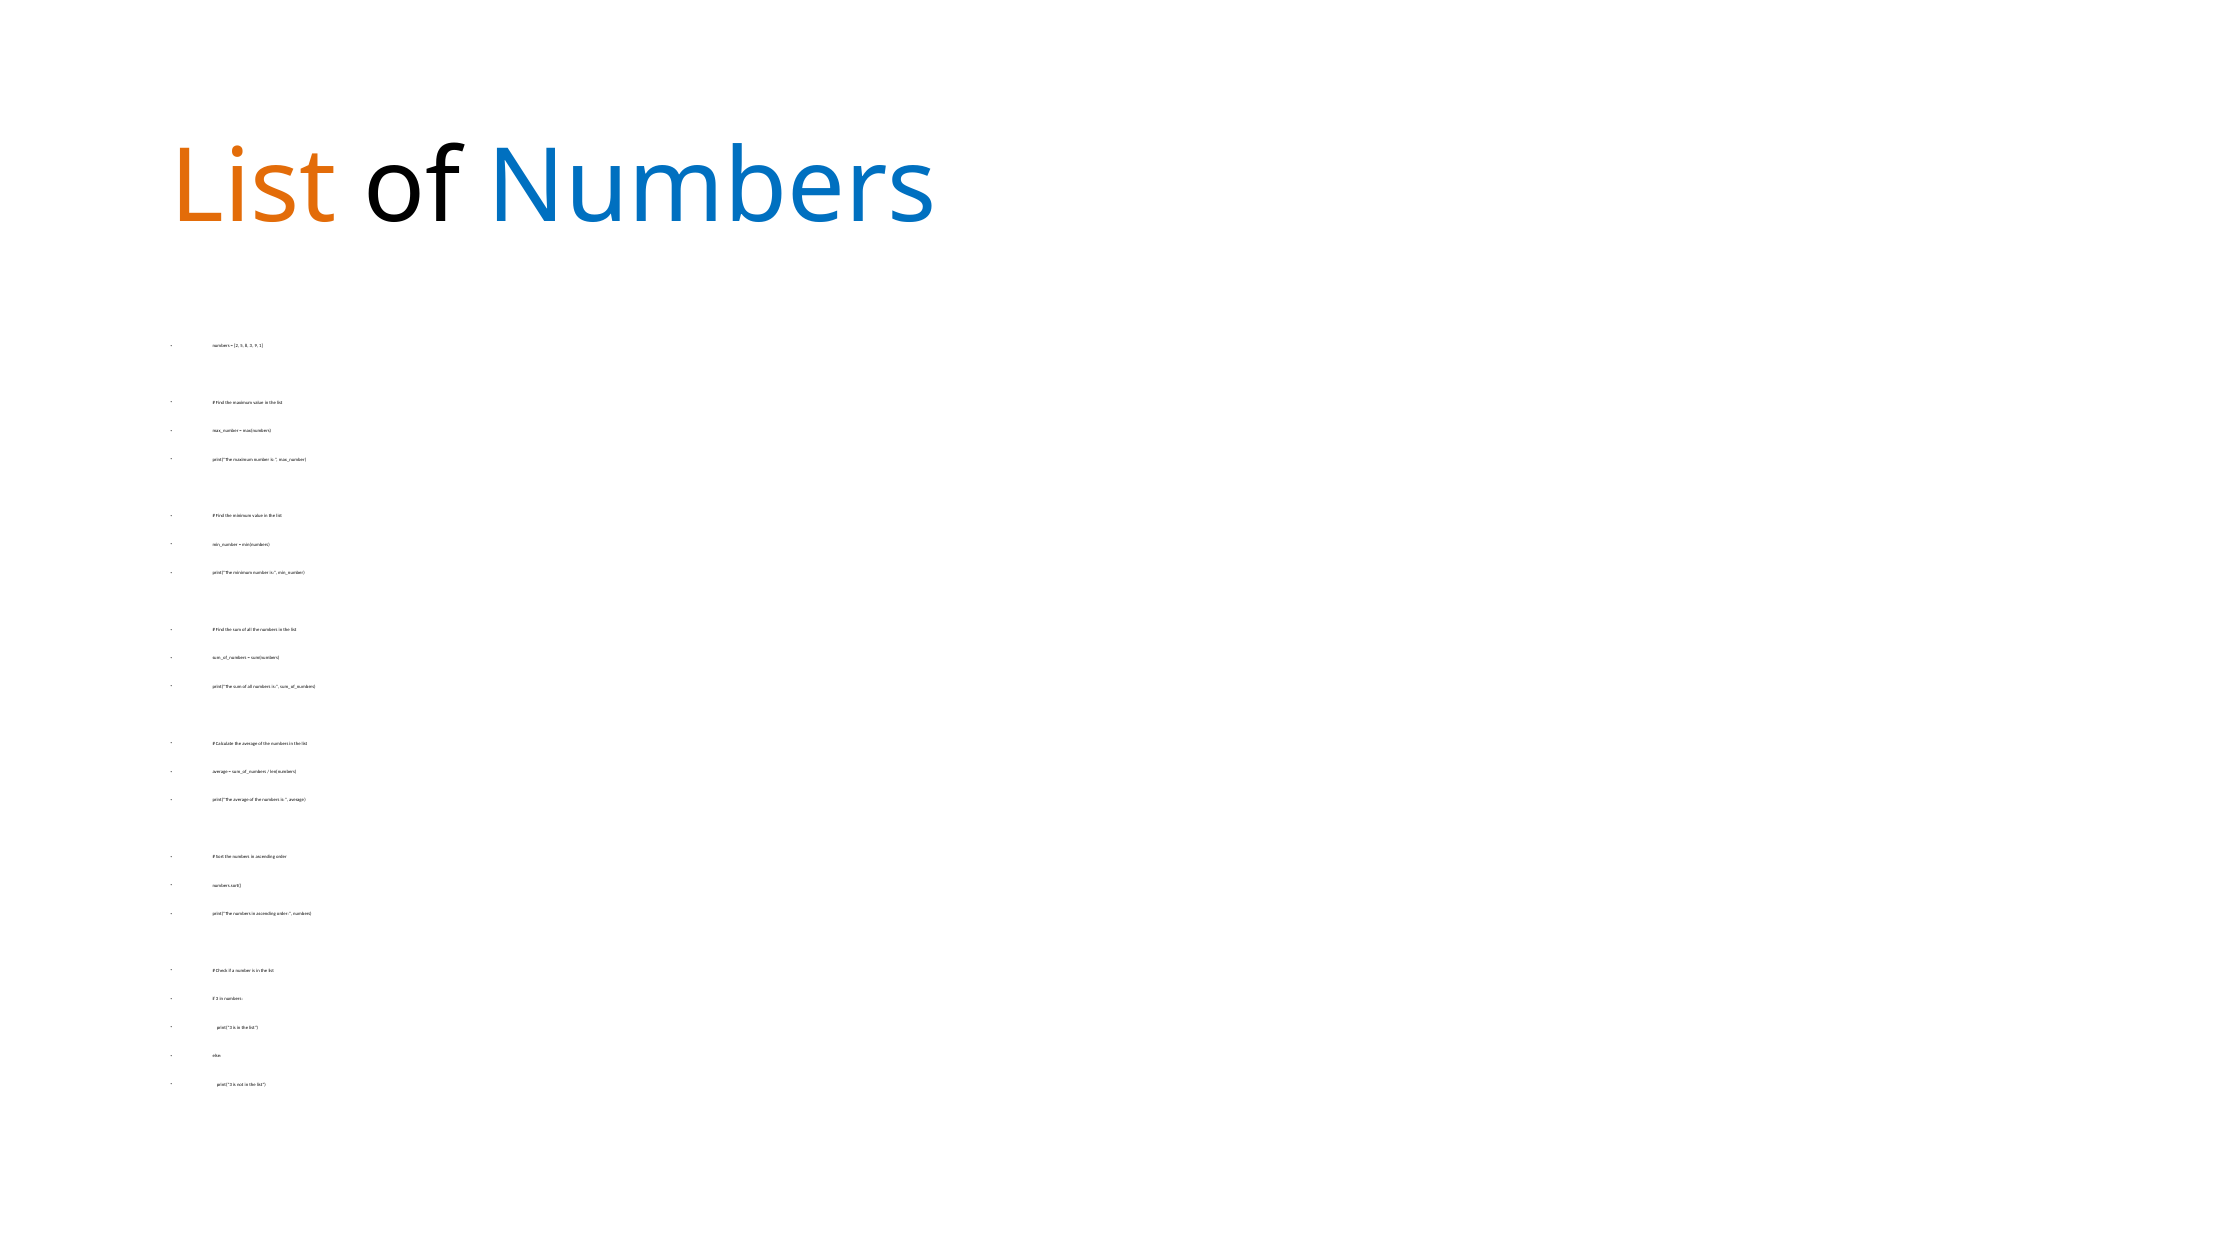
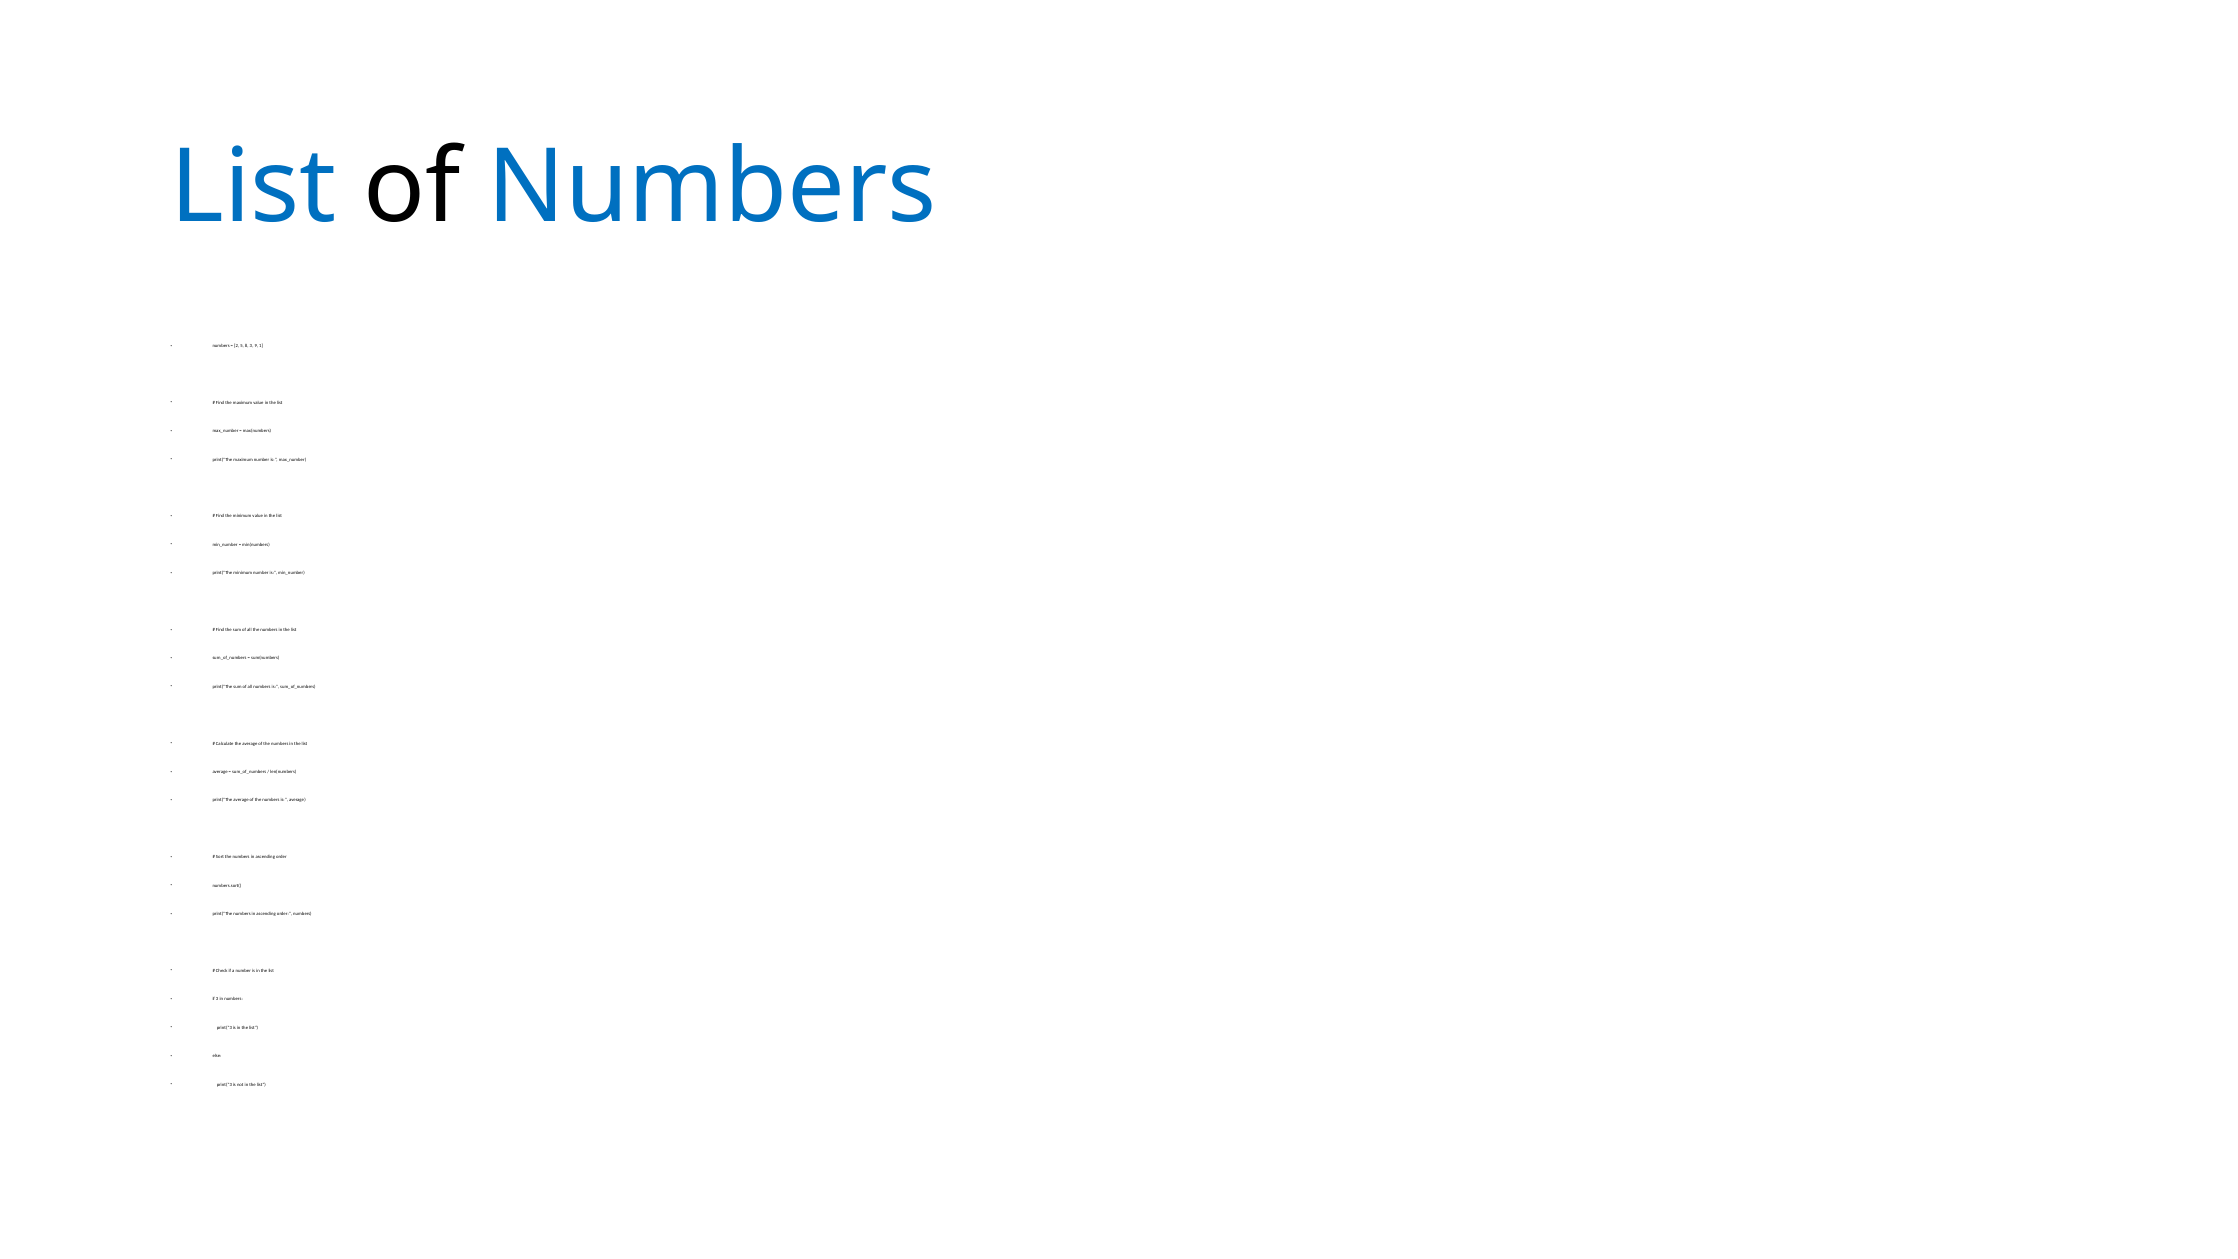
List colour: orange -> blue (254, 188)
